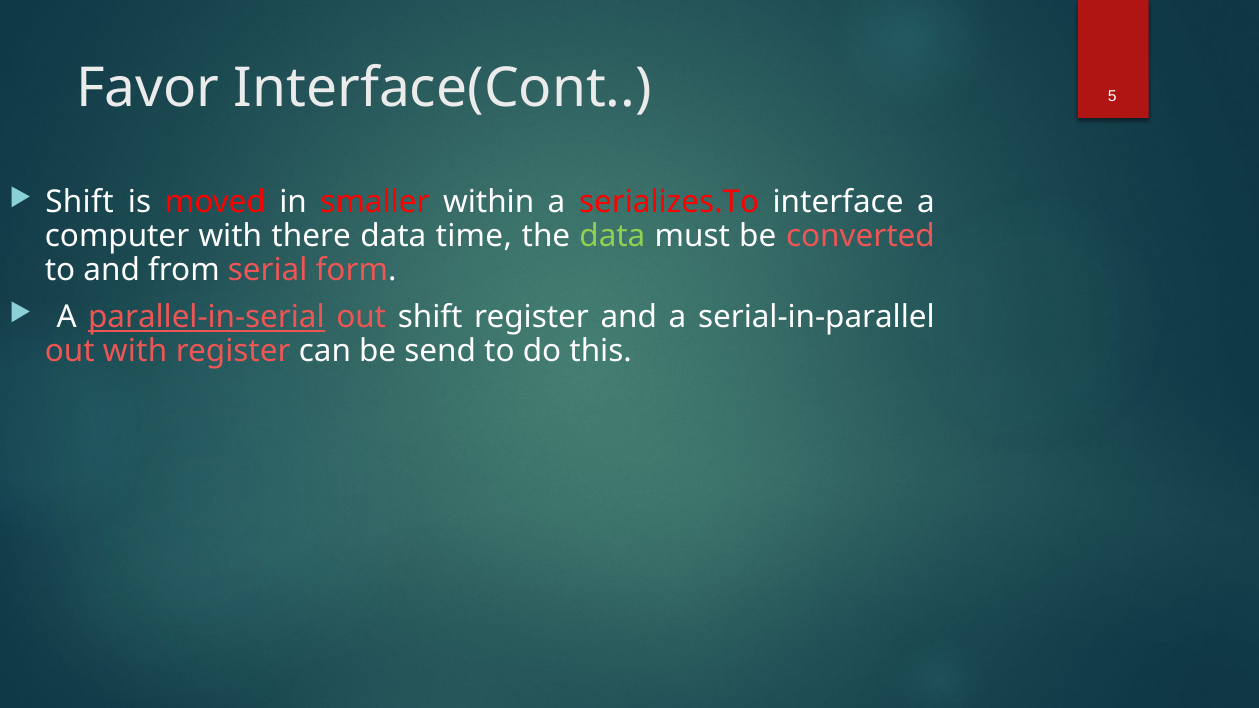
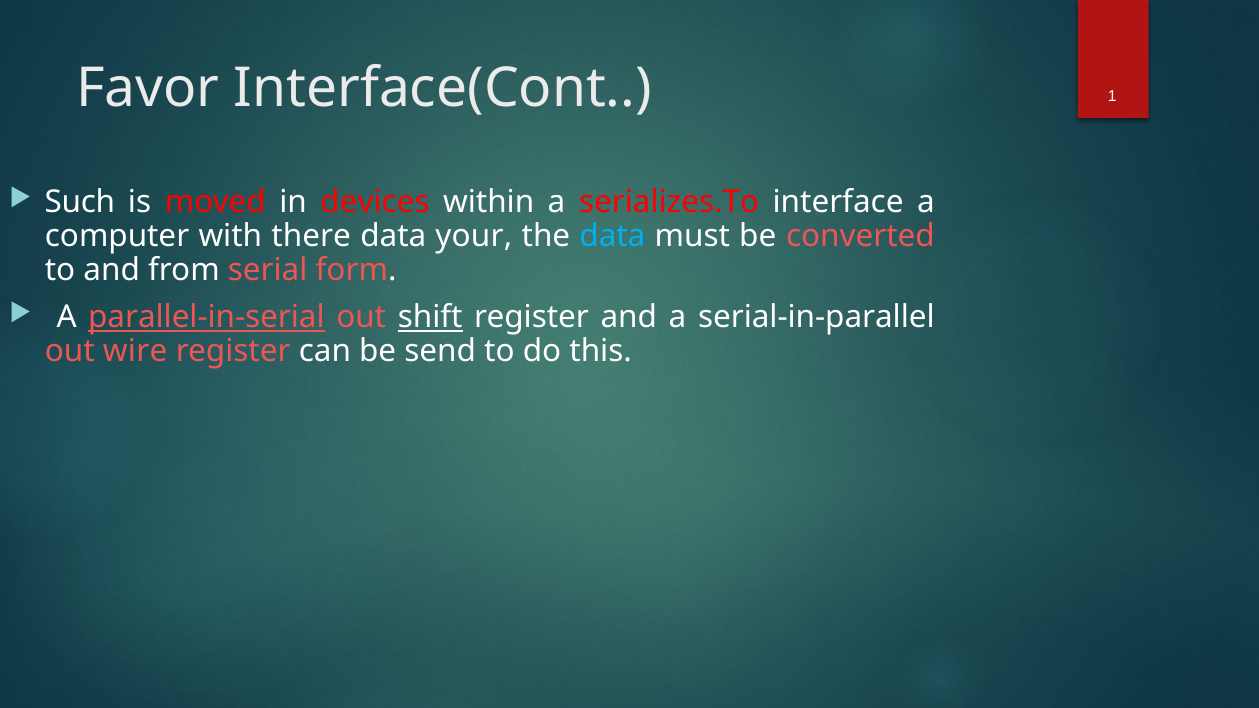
5: 5 -> 1 (1112, 97)
Shift: Shift -> Such (80, 203)
smaller: smaller -> devices (375, 203)
time: time -> your (474, 236)
data colour: light green -> light blue (612, 236)
shift underline: none -> present (430, 318)
out with: with -> wire (135, 352)
